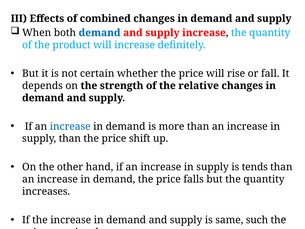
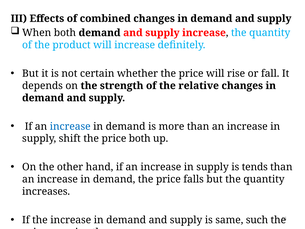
demand colour: blue -> black (100, 33)
supply than: than -> shift (70, 138)
price shift: shift -> both (140, 138)
